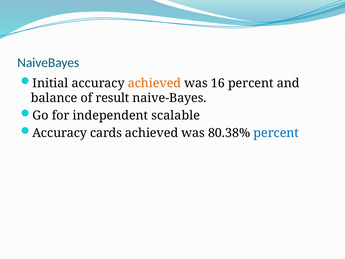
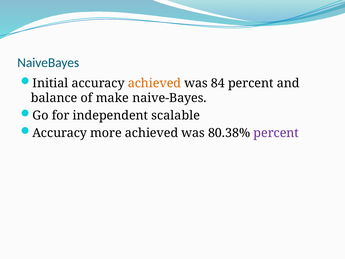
16: 16 -> 84 (218, 83)
result: result -> make (112, 98)
cards: cards -> more (106, 133)
percent colour: blue -> purple (276, 133)
